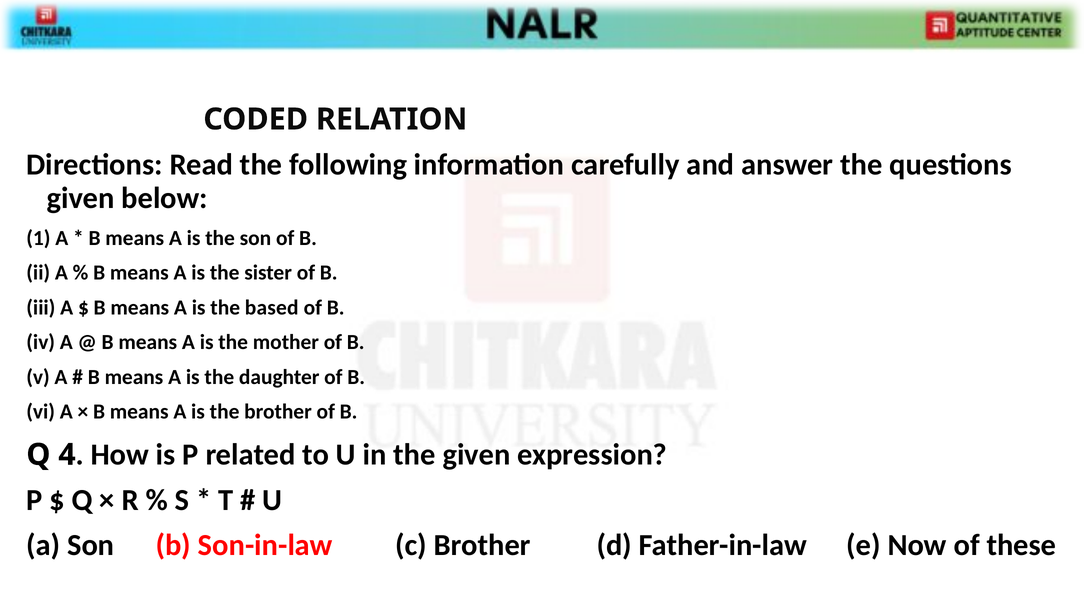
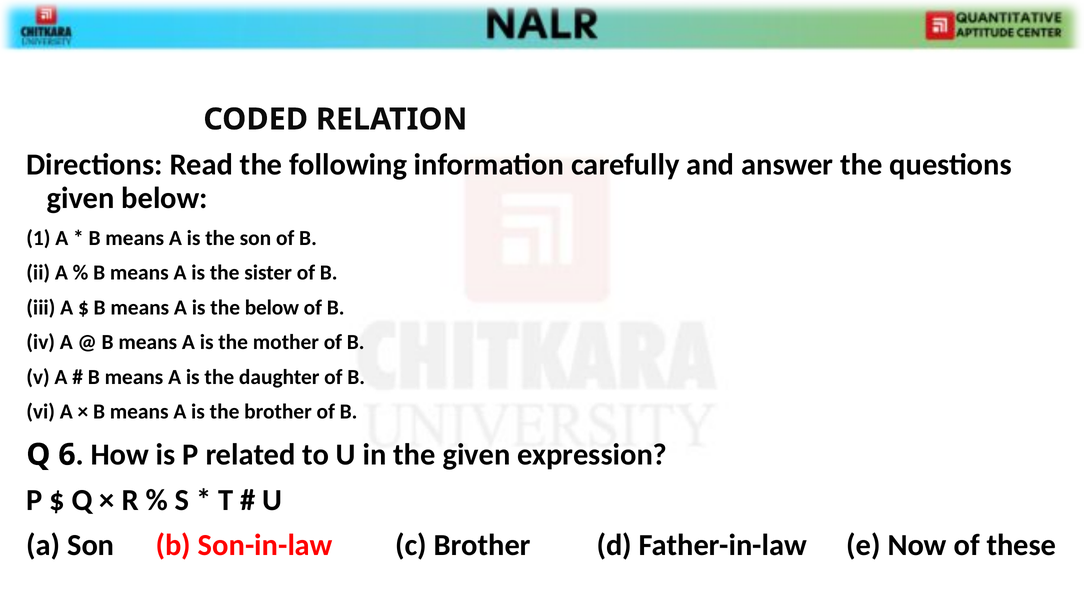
the based: based -> below (272, 307)
4: 4 -> 6 (67, 455)
